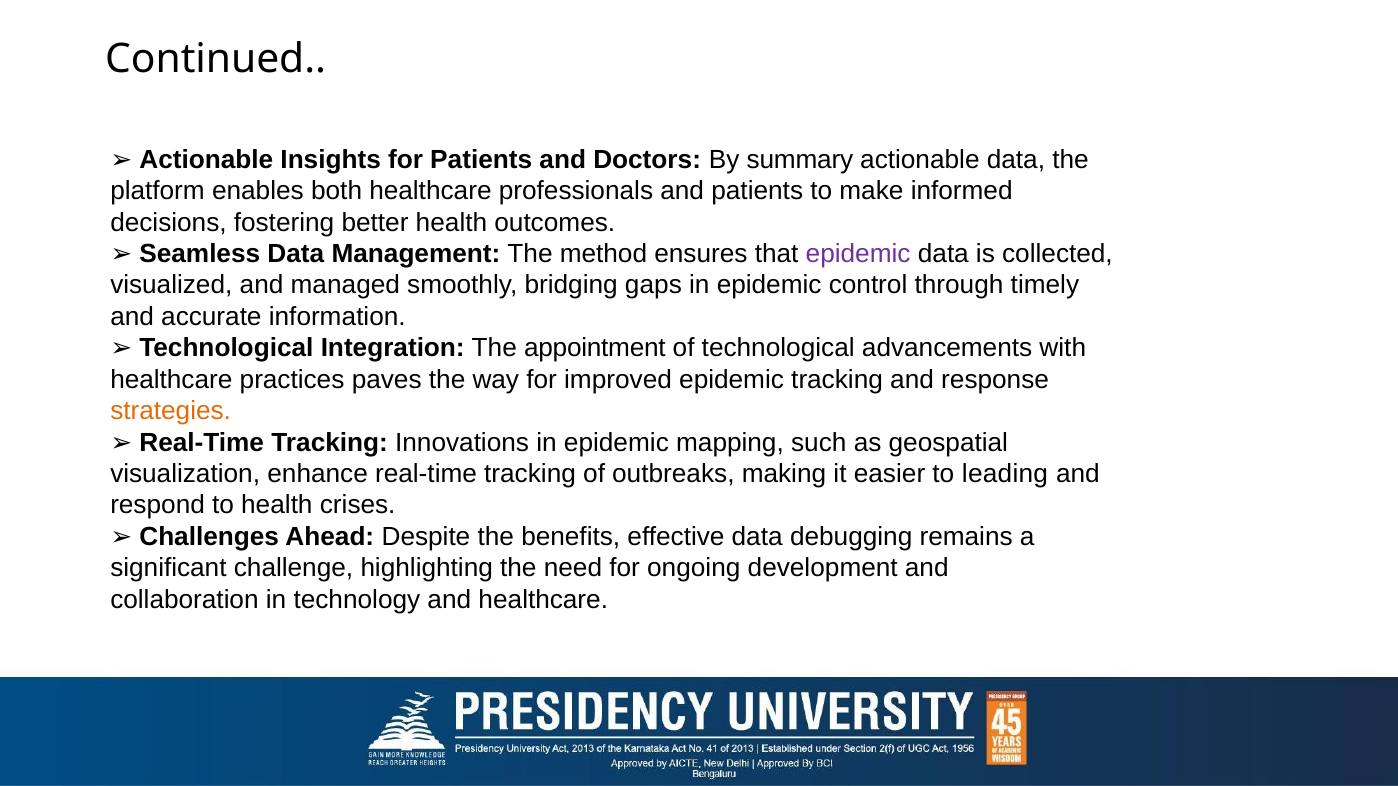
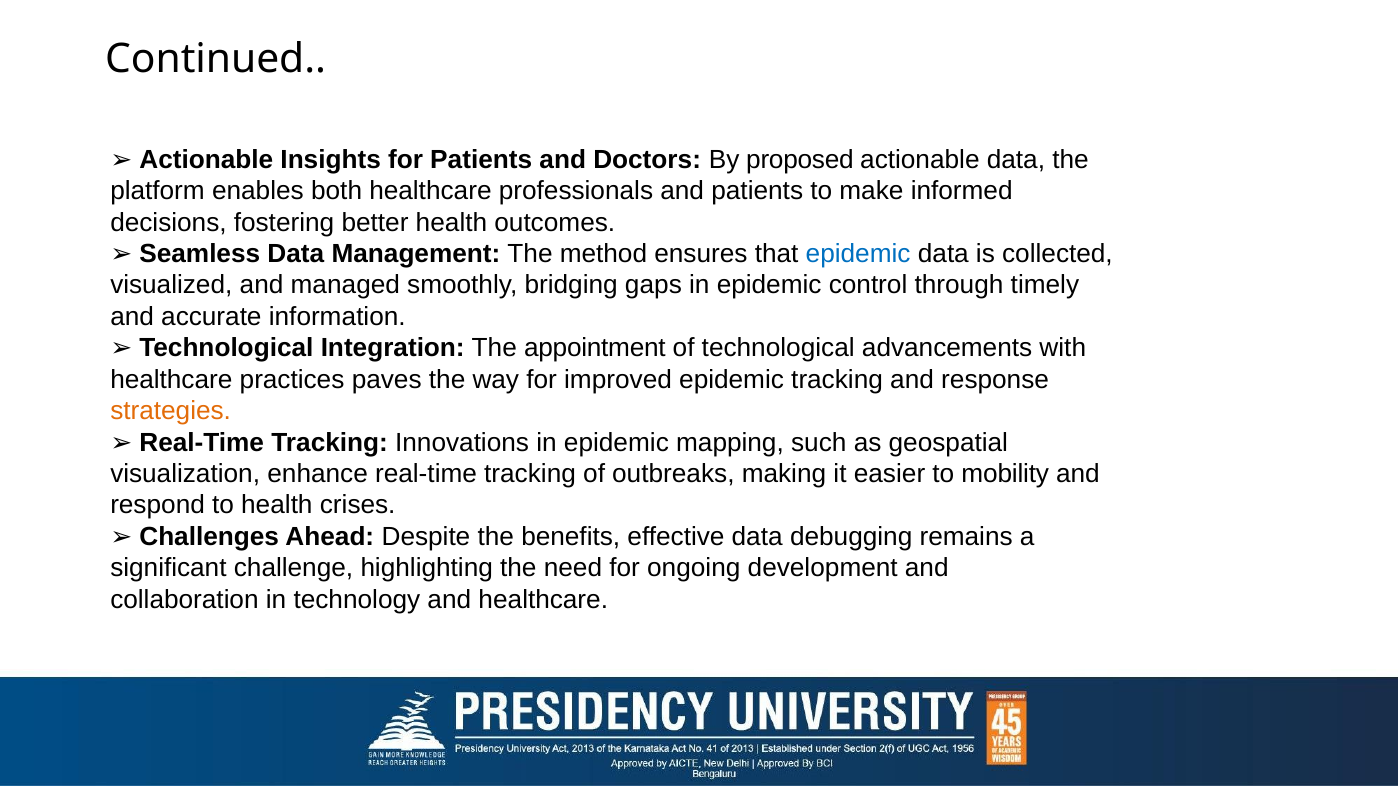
summary: summary -> proposed (800, 160)
epidemic colour: purple -> blue (858, 254)
leading: leading -> mobility (1005, 474)
